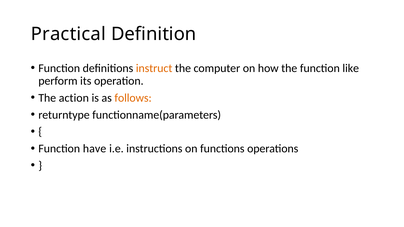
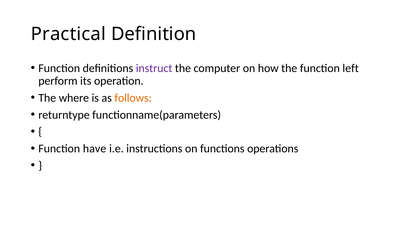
instruct colour: orange -> purple (154, 68)
like: like -> left (351, 68)
action: action -> where (74, 98)
